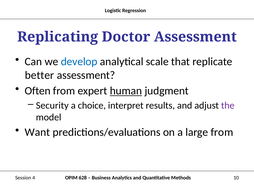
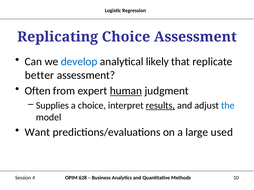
Replicating Doctor: Doctor -> Choice (126, 37)
scale: scale -> likely (157, 62)
Security: Security -> Supplies (52, 106)
results underline: none -> present (160, 106)
the colour: purple -> blue (228, 106)
large from: from -> used (222, 133)
